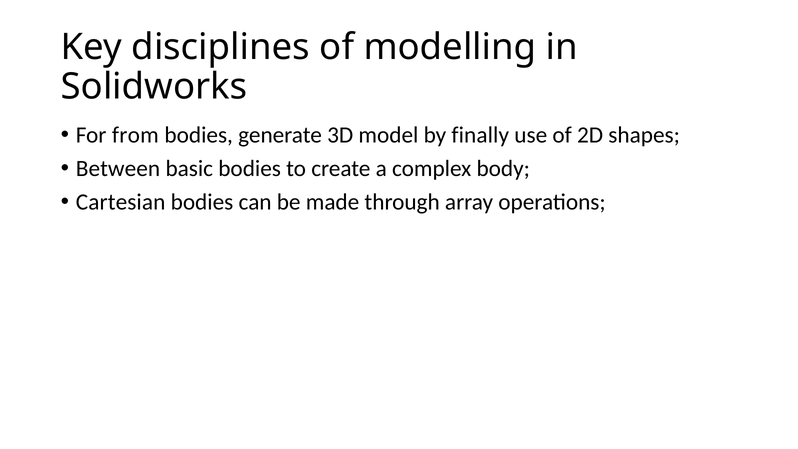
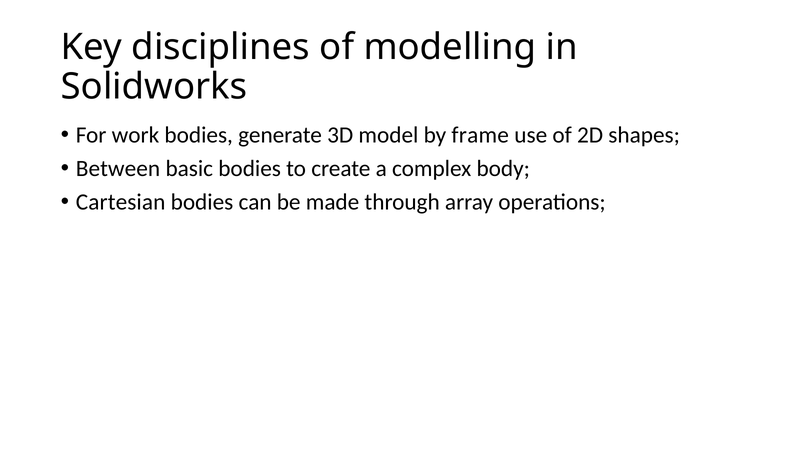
from: from -> work (135, 135)
finally: finally -> frame (480, 135)
